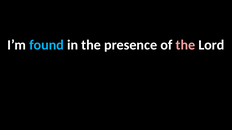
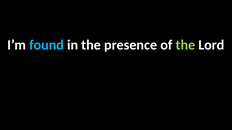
the colour: pink -> light green (185, 45)
